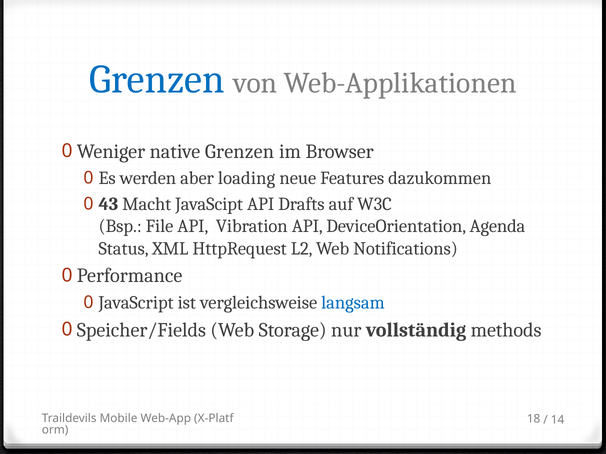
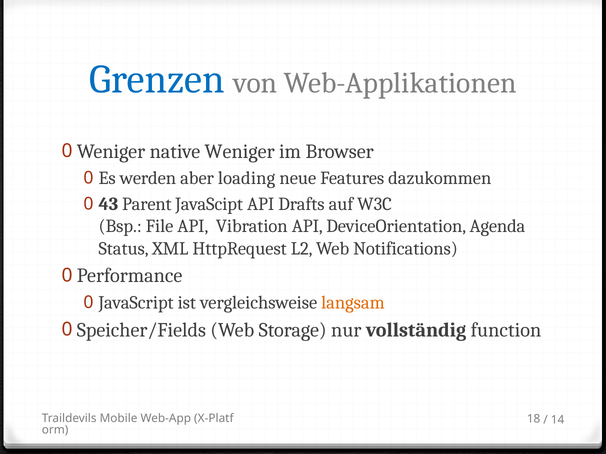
native Grenzen: Grenzen -> Weniger (240, 152)
Macht: Macht -> Parent (147, 204)
langsam colour: blue -> orange (353, 303)
methods: methods -> function (506, 330)
